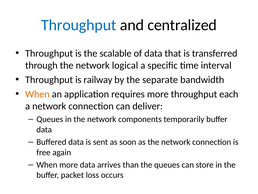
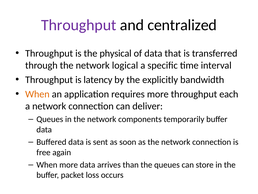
Throughput colour: blue -> purple (79, 25)
scalable: scalable -> physical (116, 53)
railway: railway -> latency (98, 80)
separate: separate -> explicitly (160, 80)
